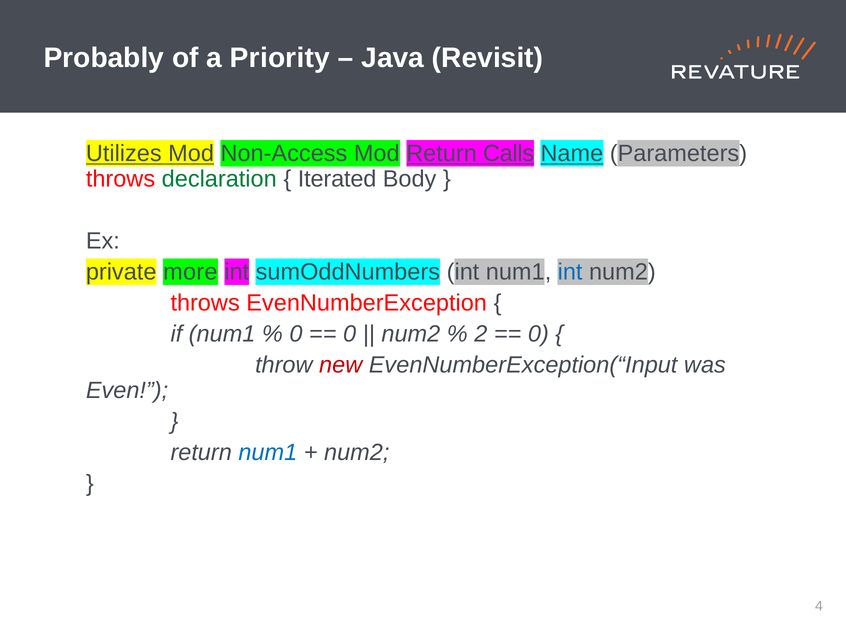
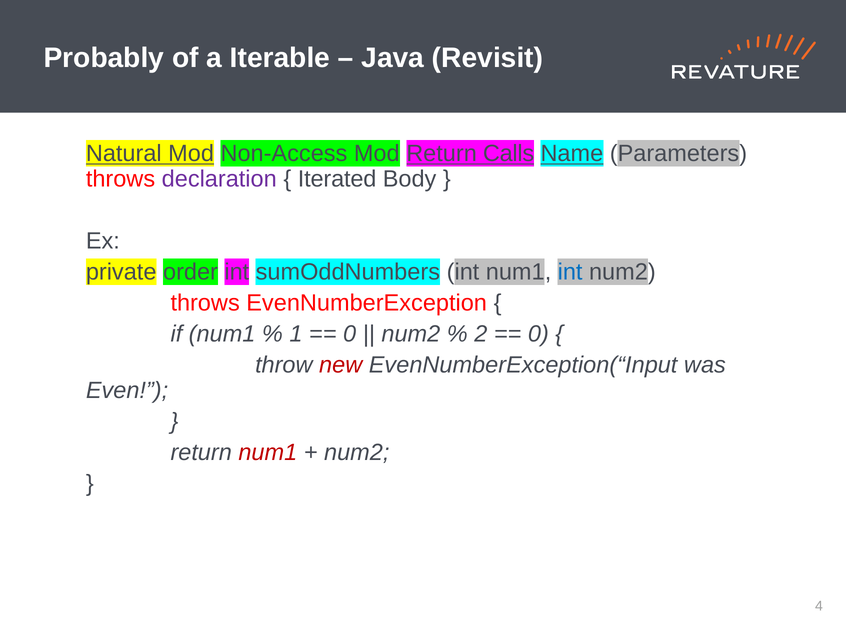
Priority: Priority -> Iterable (280, 58)
Utilizes: Utilizes -> Natural (124, 154)
declaration colour: green -> purple (219, 179)
more: more -> order (190, 272)
0: 0 -> 1 (296, 334)
num1 colour: blue -> red (268, 453)
